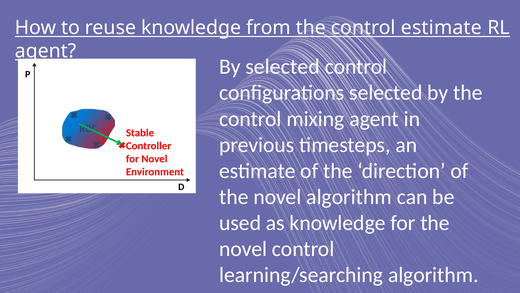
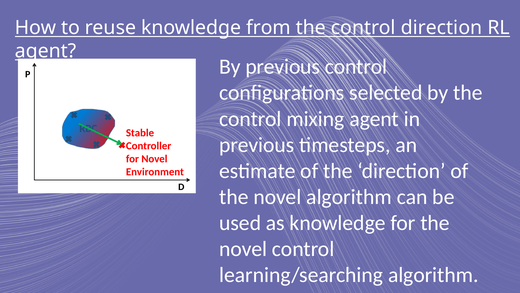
control estimate: estimate -> direction (441, 28)
By selected: selected -> previous (283, 67)
